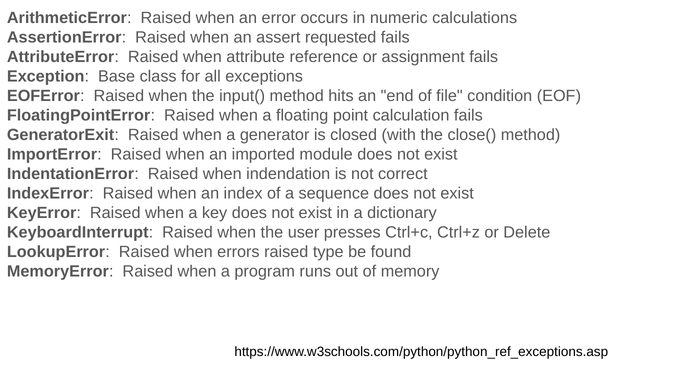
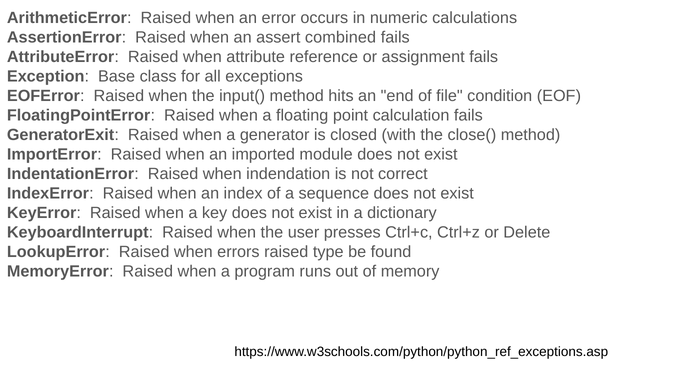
requested: requested -> combined (341, 37)
